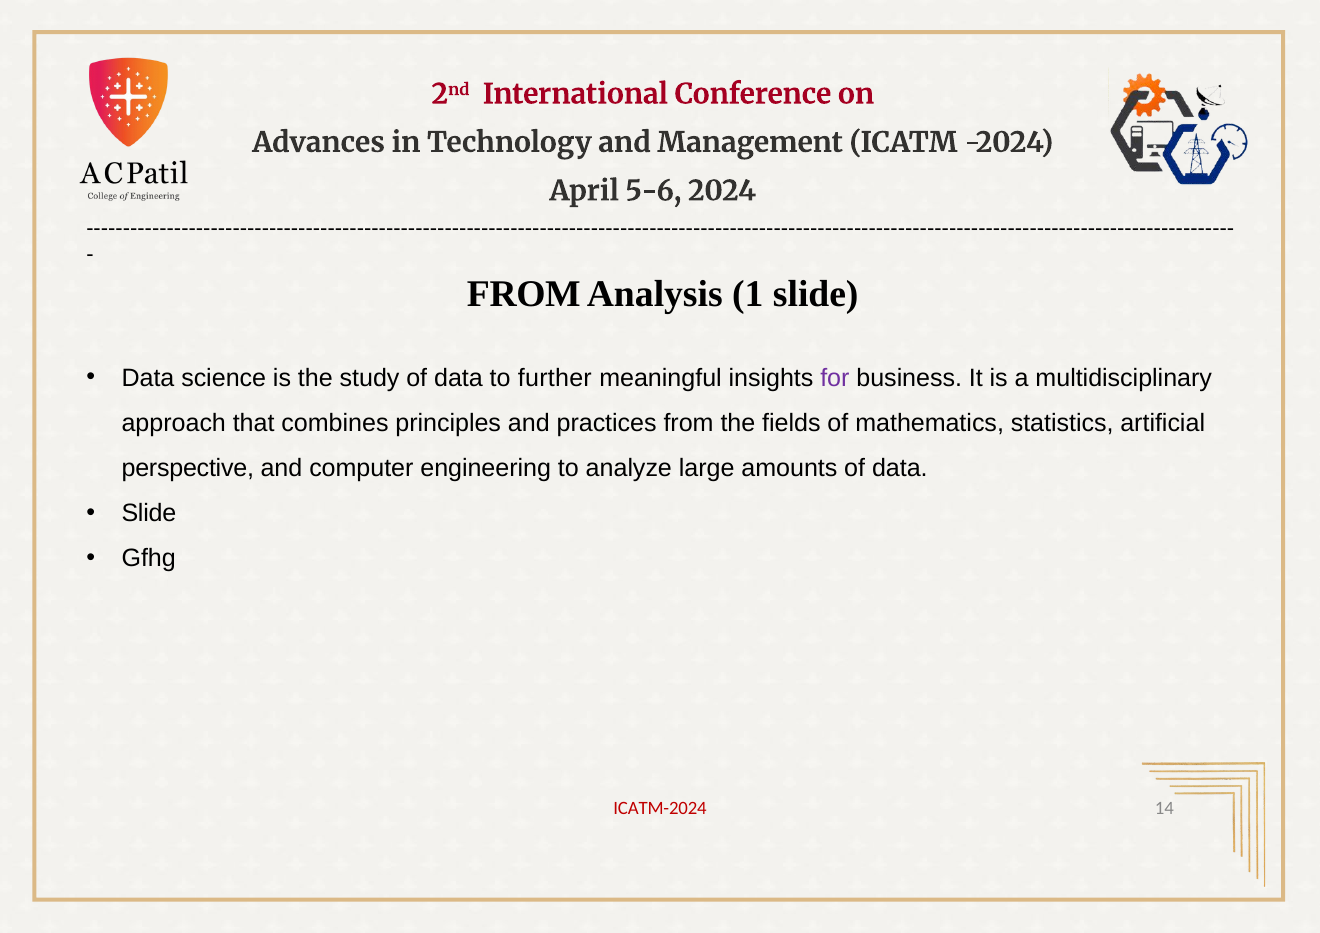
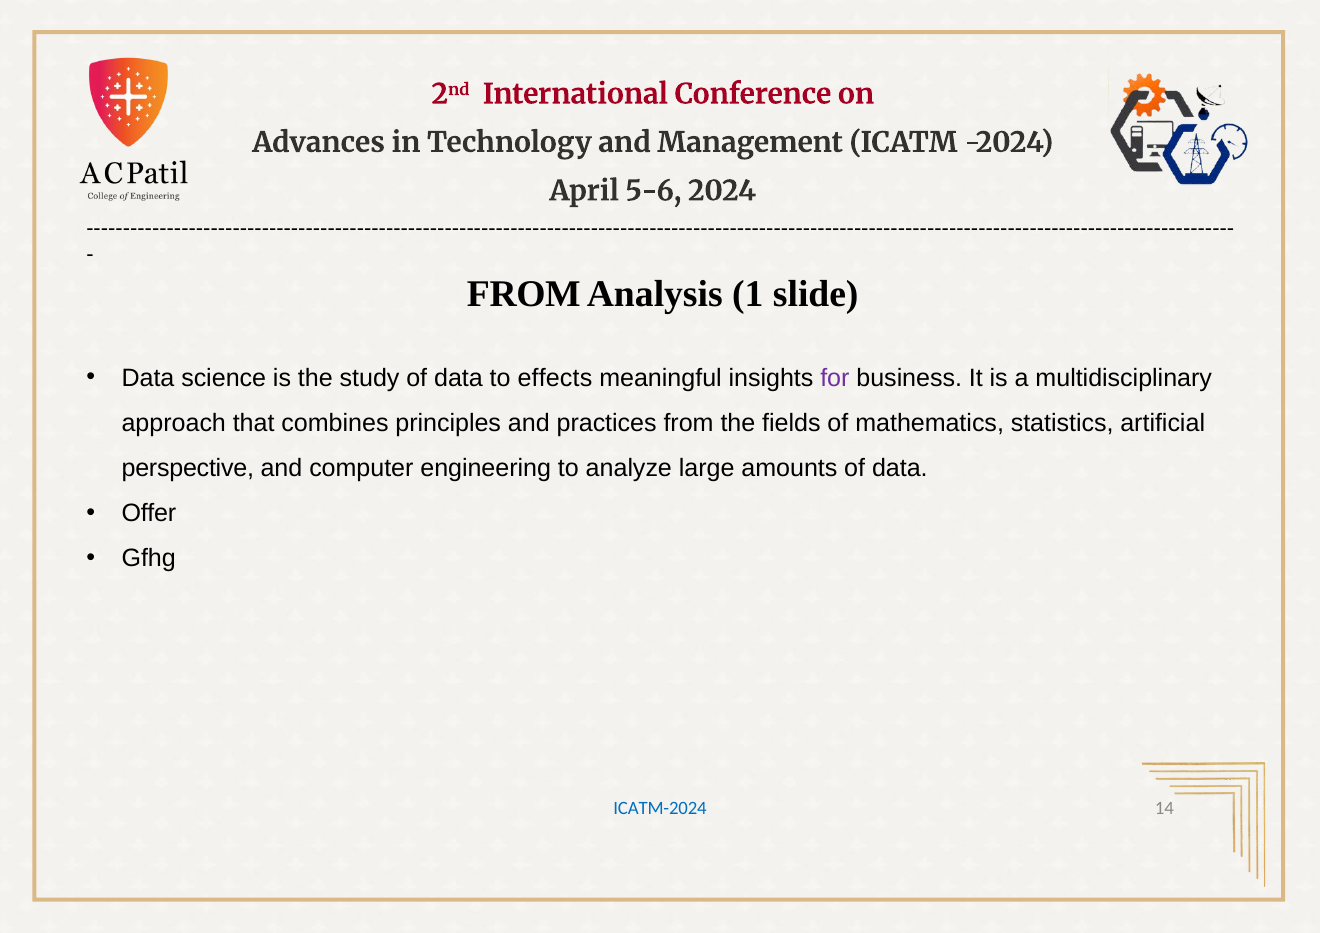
further: further -> effects (555, 378)
Slide: Slide -> Offer (149, 513)
ICATM-2024 colour: red -> blue (660, 808)
